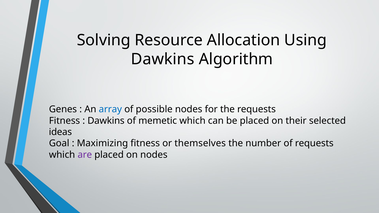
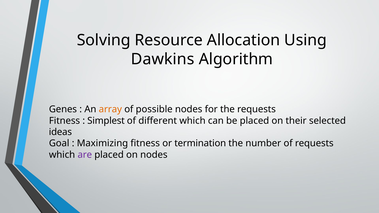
array colour: blue -> orange (110, 109)
Dawkins: Dawkins -> Simplest (106, 121)
memetic: memetic -> different (158, 121)
themselves: themselves -> termination (200, 143)
